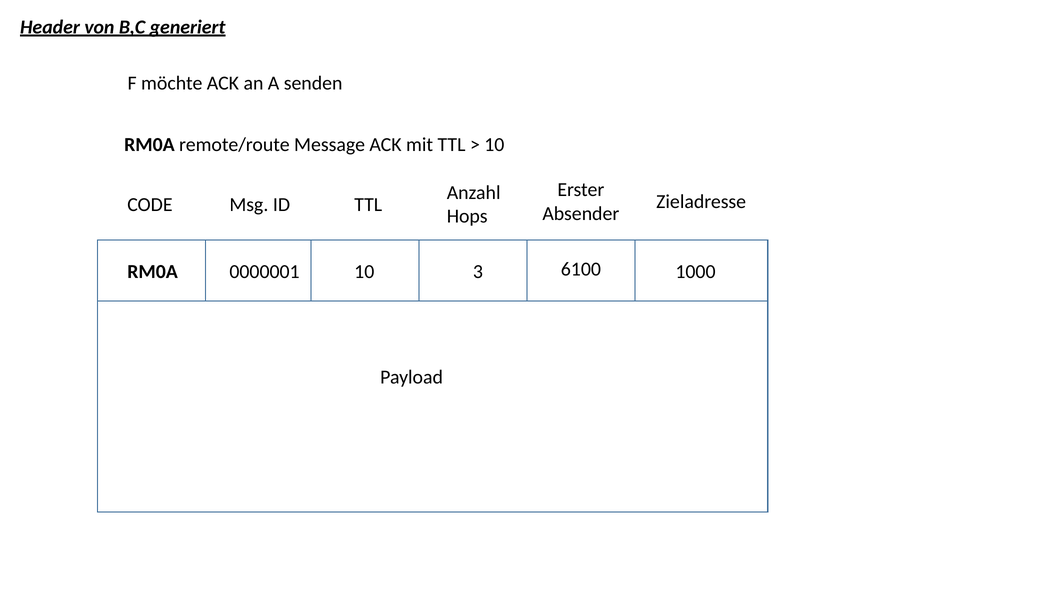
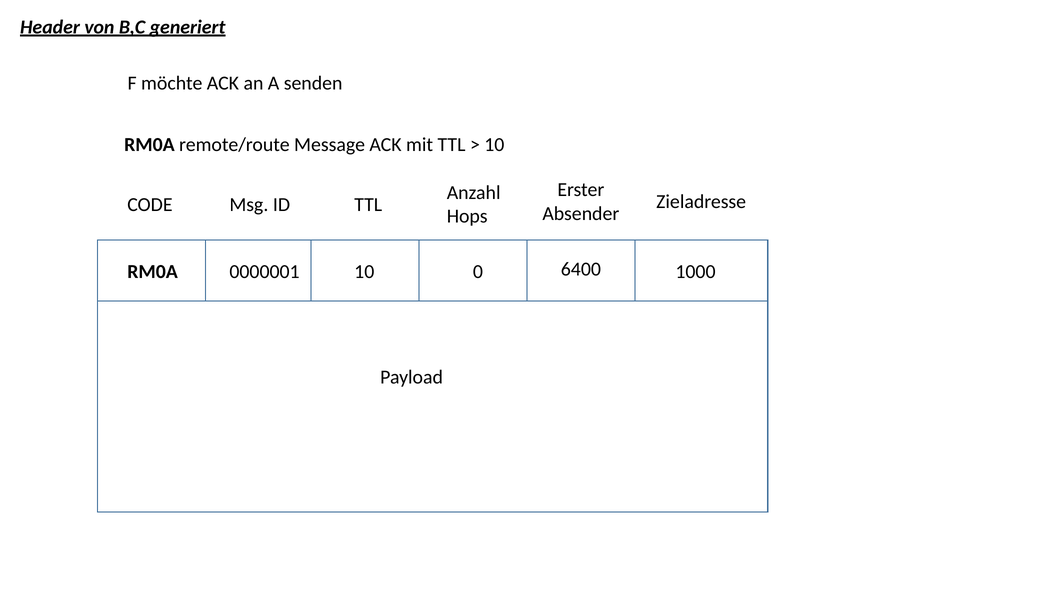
3: 3 -> 0 (478, 272)
6100: 6100 -> 6400 (581, 269)
